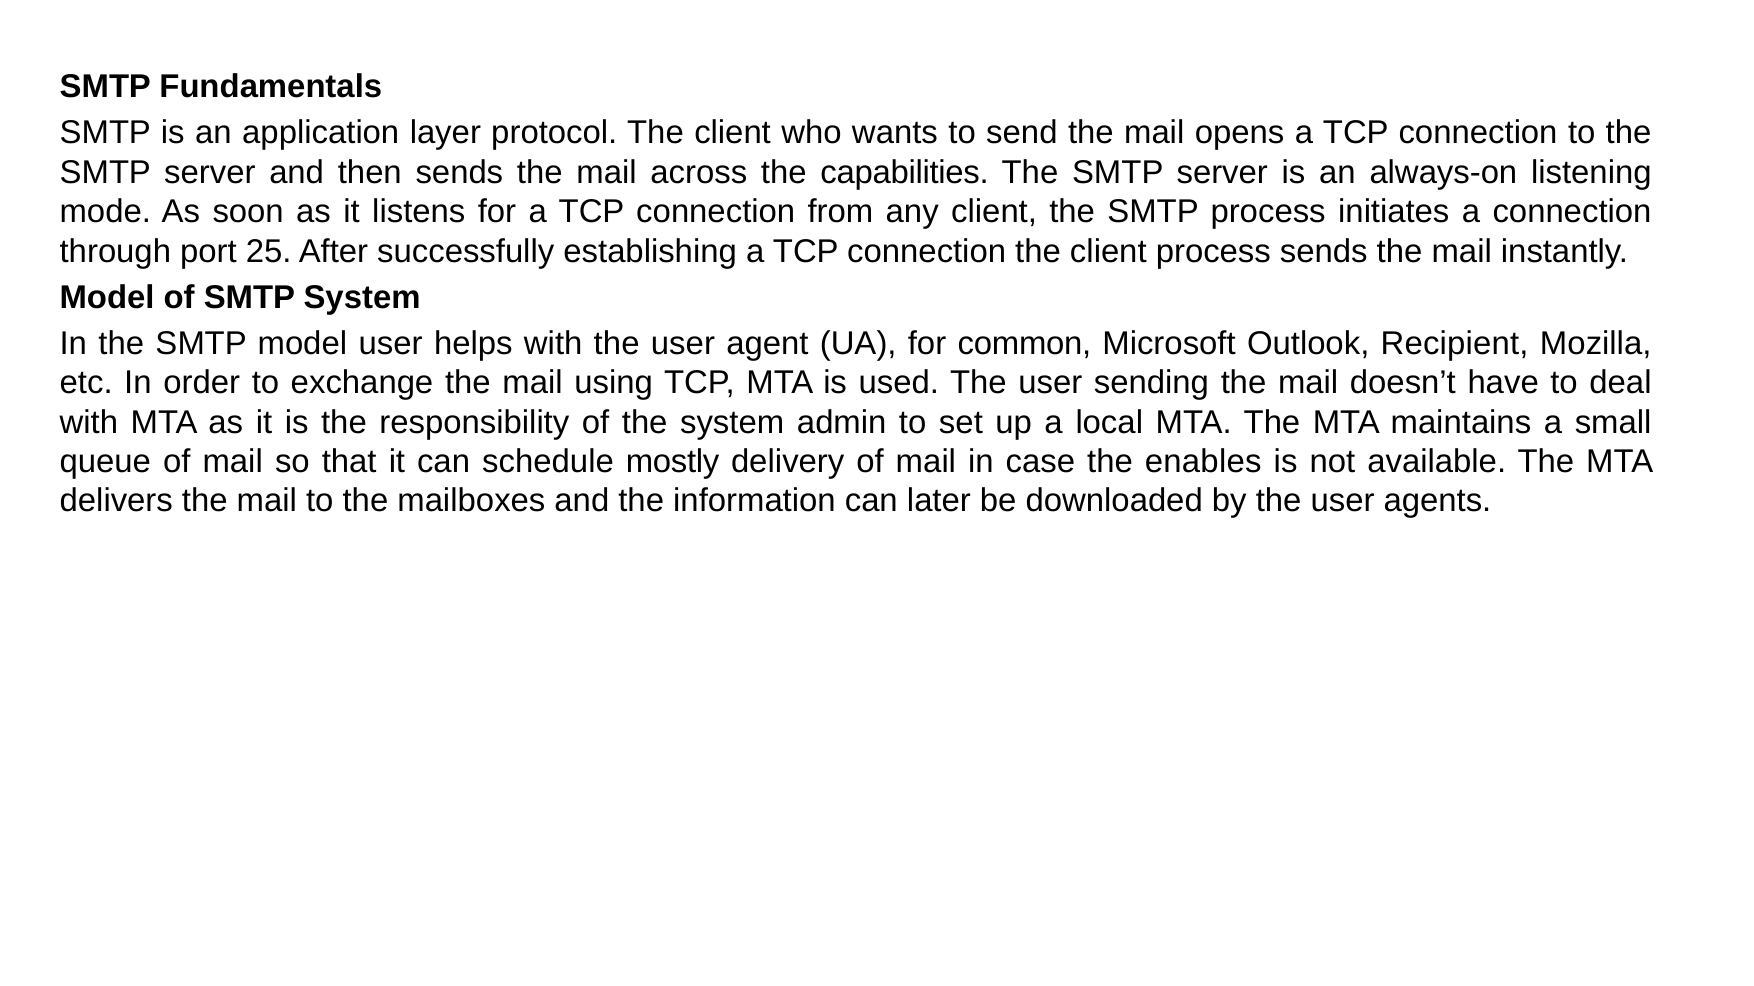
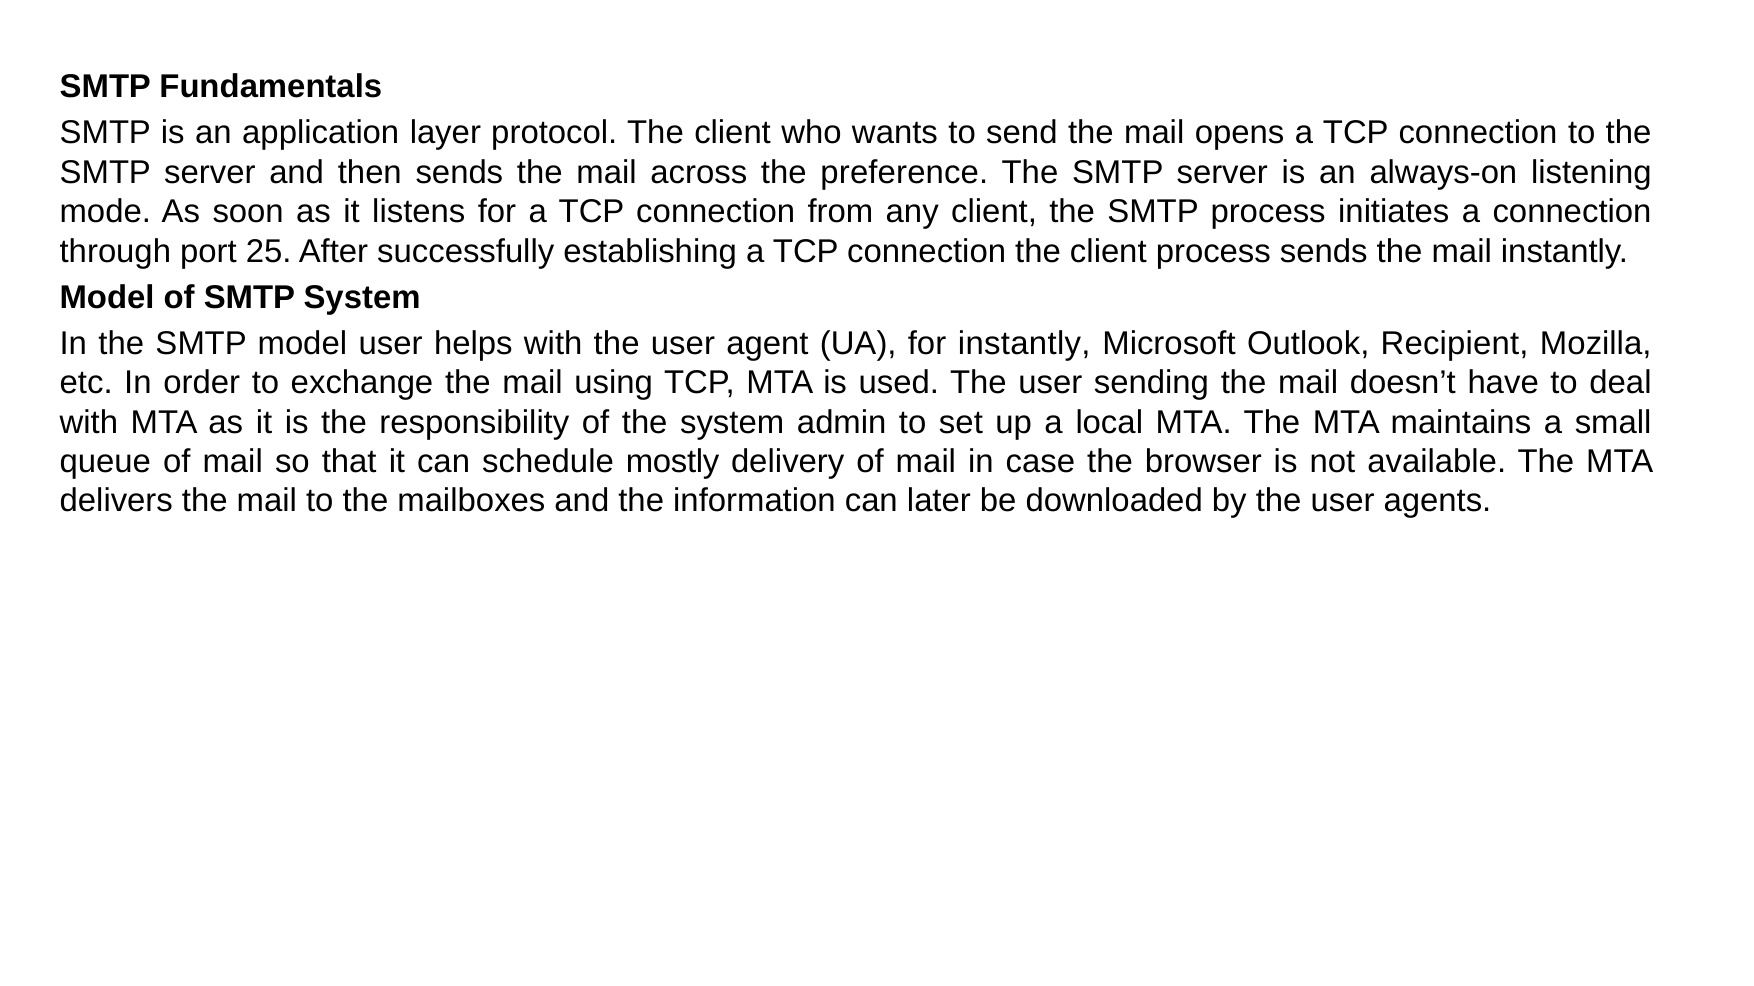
capabilities: capabilities -> preference (904, 173)
for common: common -> instantly (1024, 344)
enables: enables -> browser (1203, 462)
